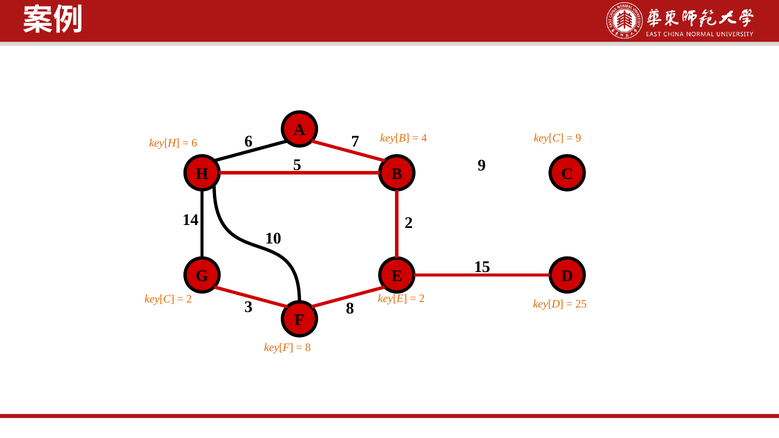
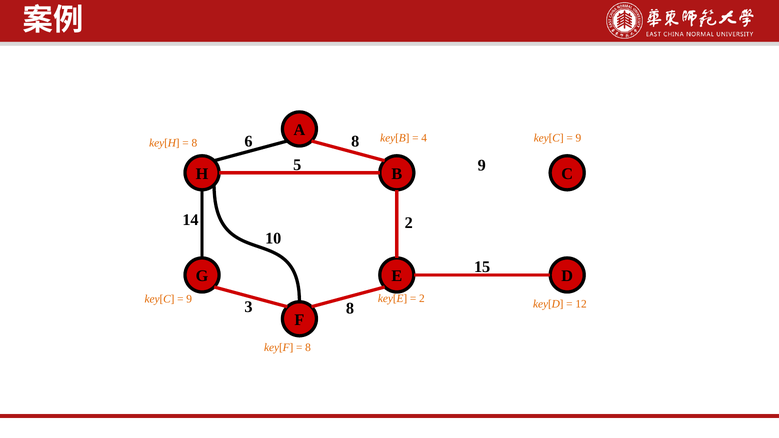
6 7: 7 -> 8 (355, 141)
6: 6 -> 8 (194, 143)
2: 2 -> 9 (189, 299)
25: 25 -> 12 (581, 304)
